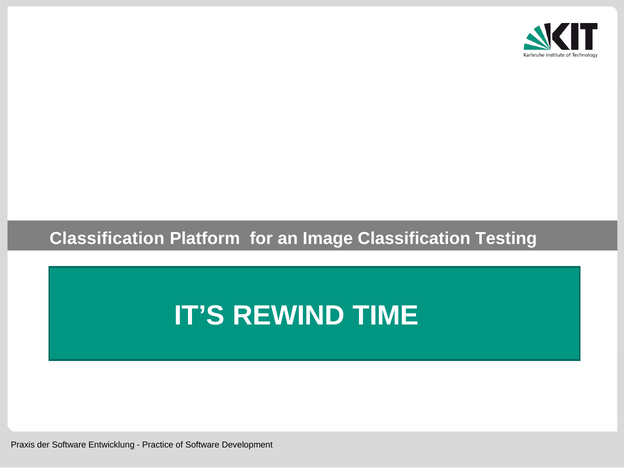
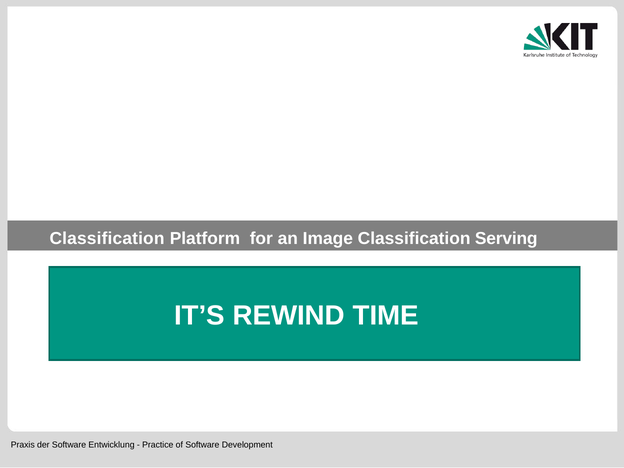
Testing: Testing -> Serving (506, 238)
